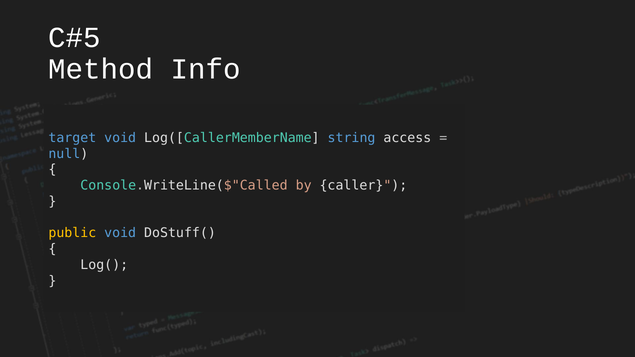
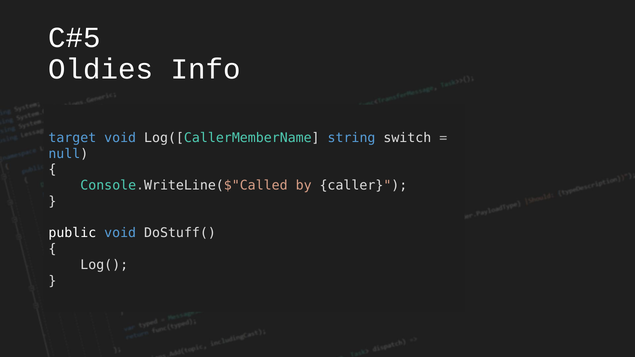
Method: Method -> Oldies (101, 69)
access: access -> switch (407, 138)
public colour: yellow -> white (72, 233)
